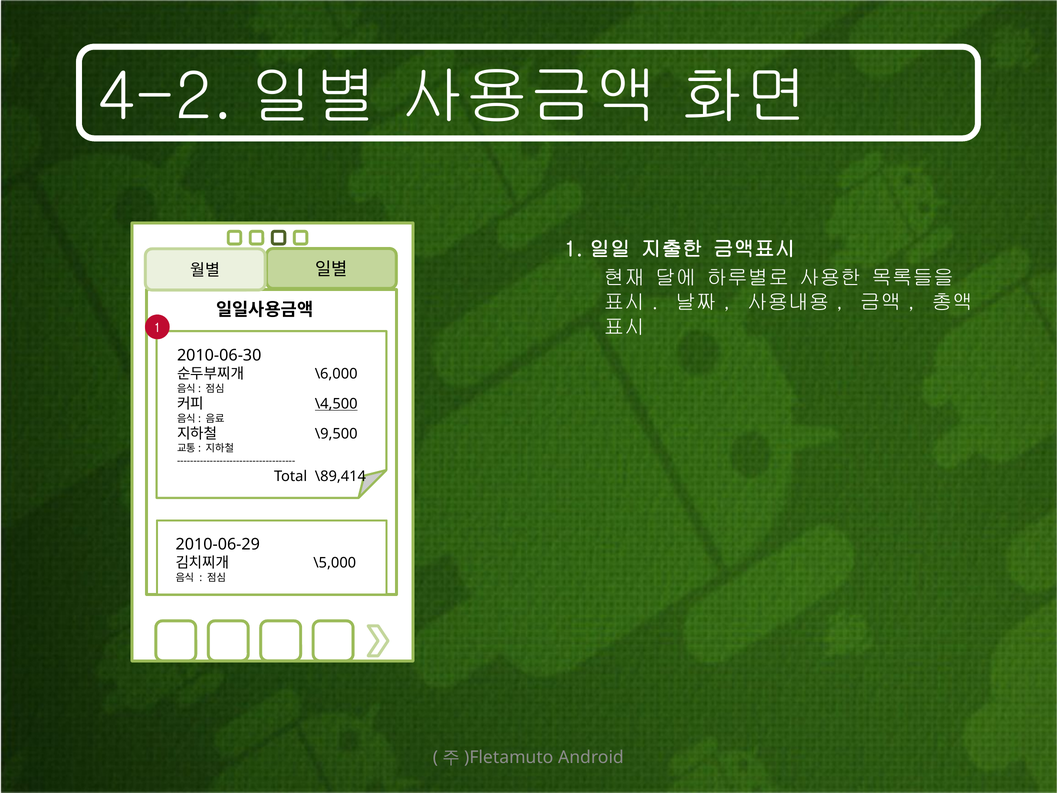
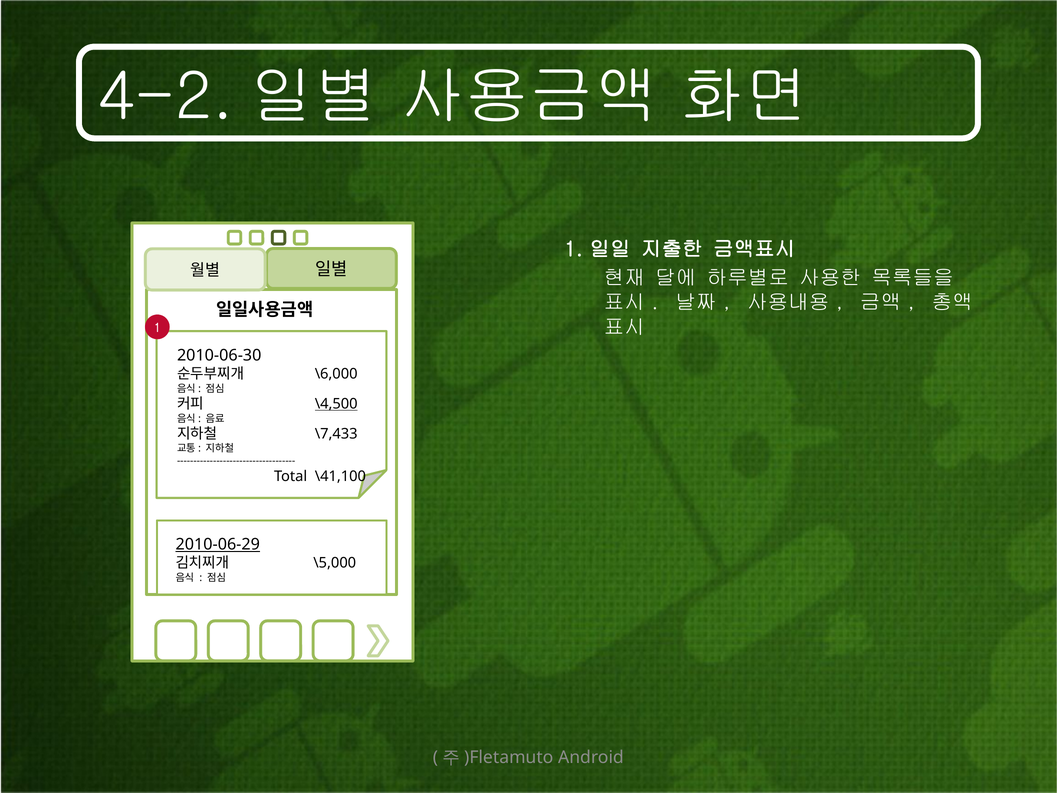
\9,500: \9,500 -> \7,433 (336, 434)
\89,414: \89,414 -> \41,100 (340, 476)
2010-06-29 underline: none -> present (218, 544)
